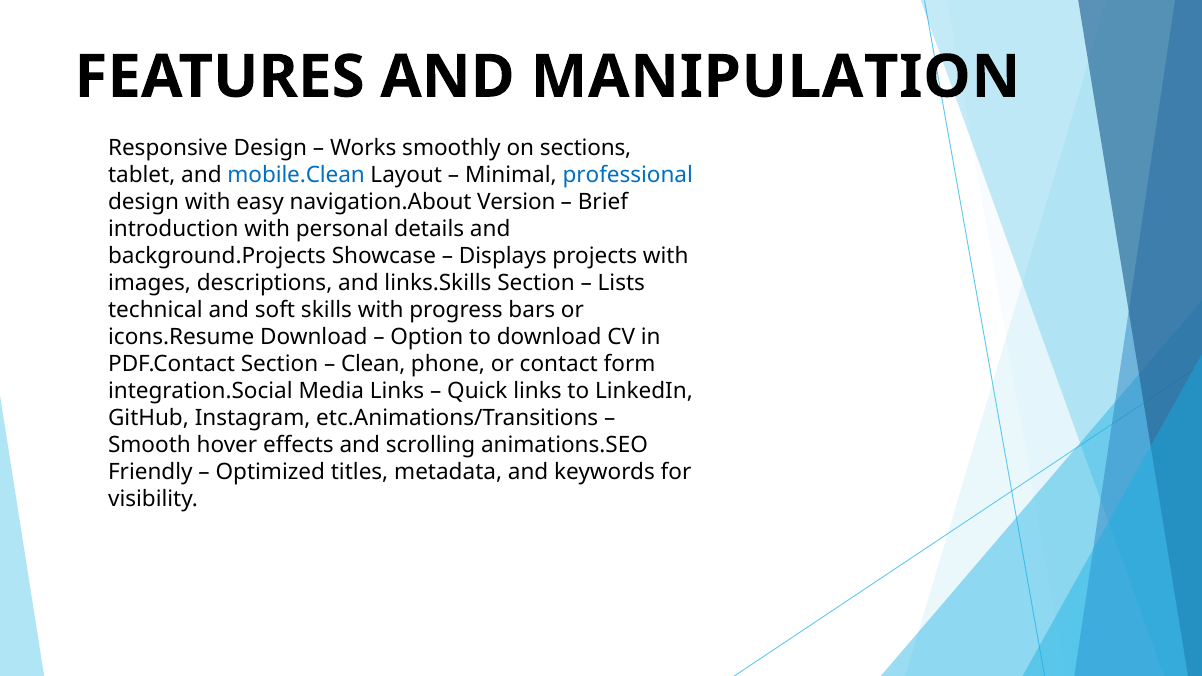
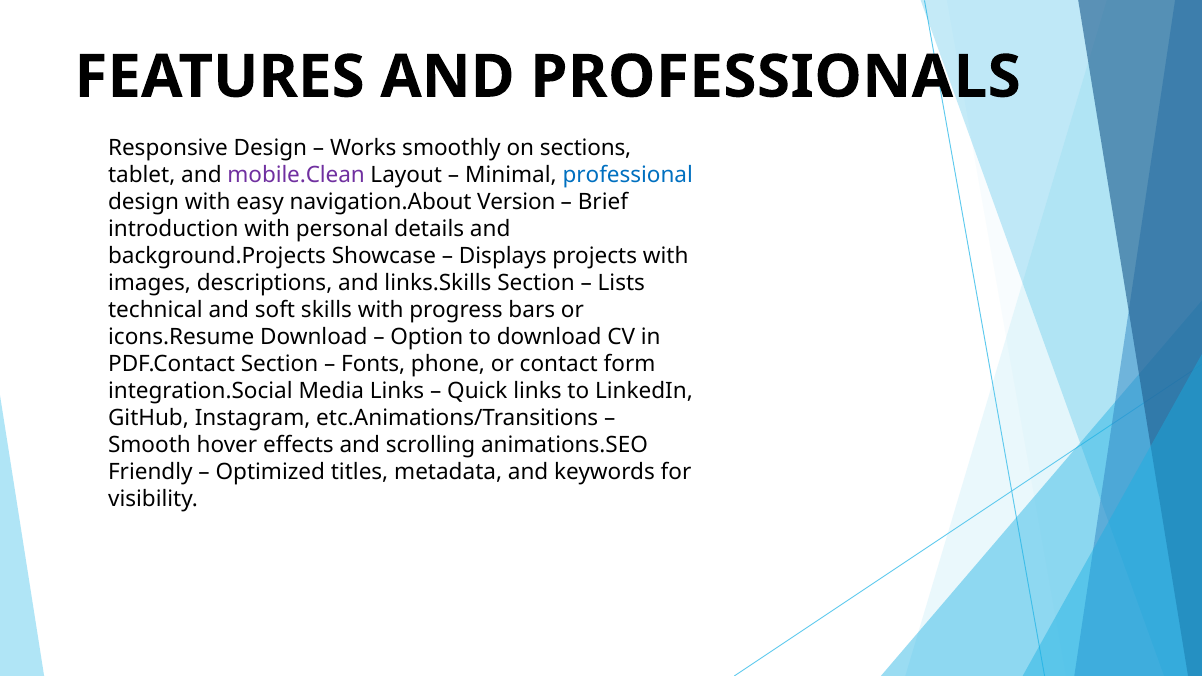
MANIPULATION: MANIPULATION -> PROFESSIONALS (776, 77)
mobile.Clean colour: blue -> purple (296, 175)
Clean: Clean -> Fonts (373, 364)
